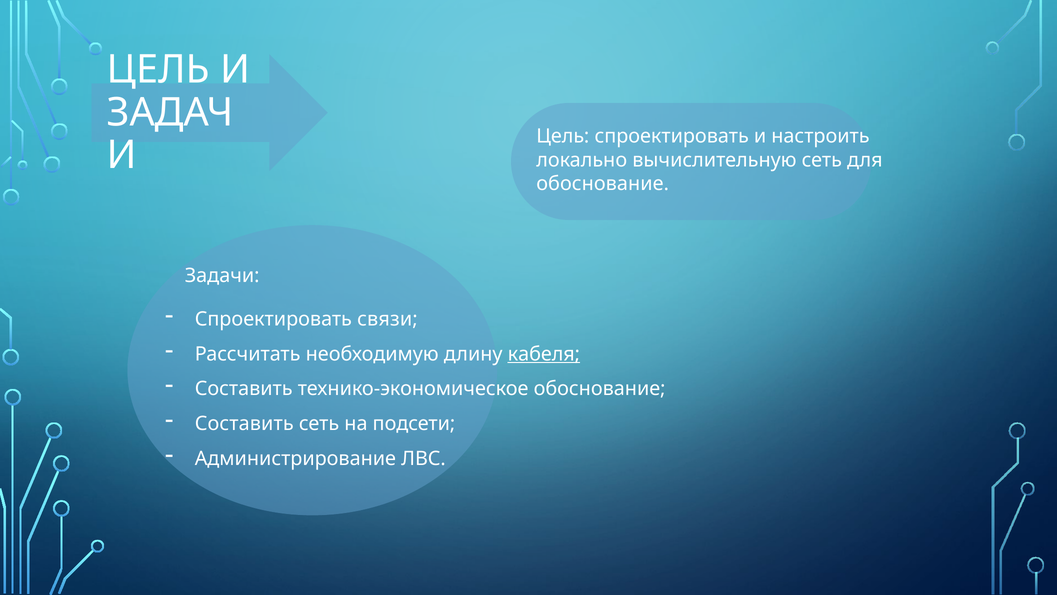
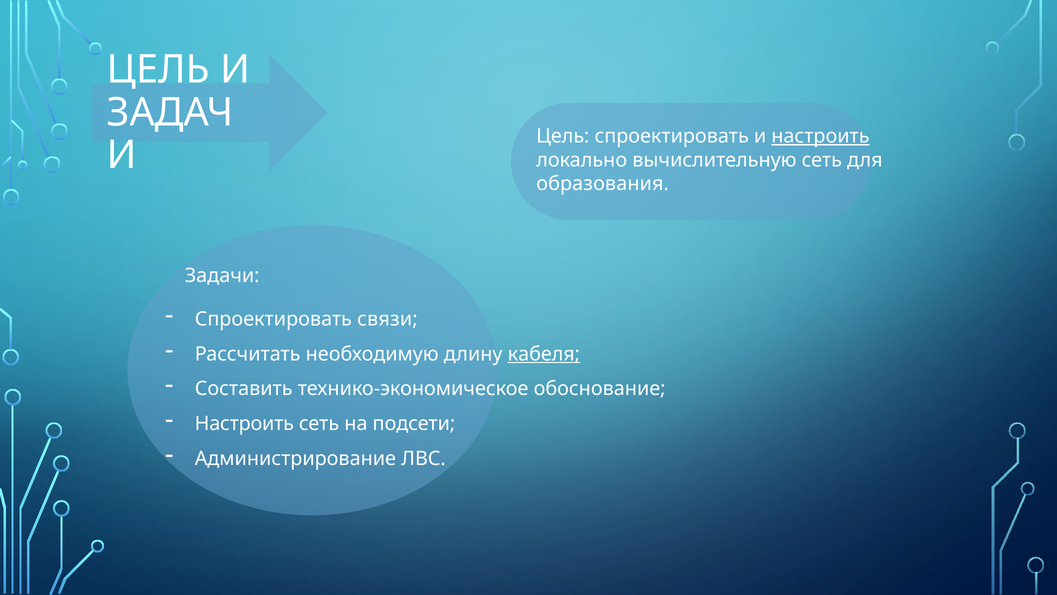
настроить underline: none -> present (820, 136)
обоснование: обоснование -> образования (603, 184)
Составить: Составить -> Настроить (244, 423)
